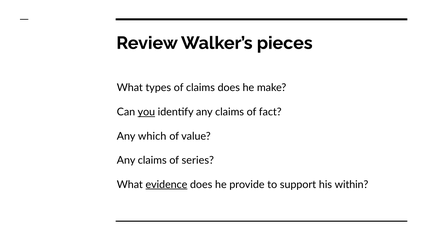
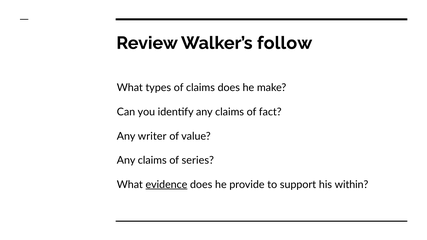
pieces: pieces -> follow (285, 43)
you underline: present -> none (146, 112)
which: which -> writer (152, 136)
